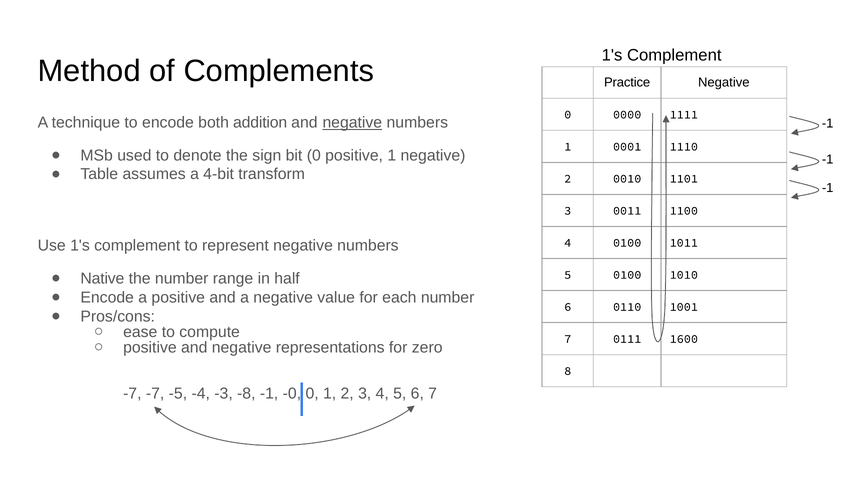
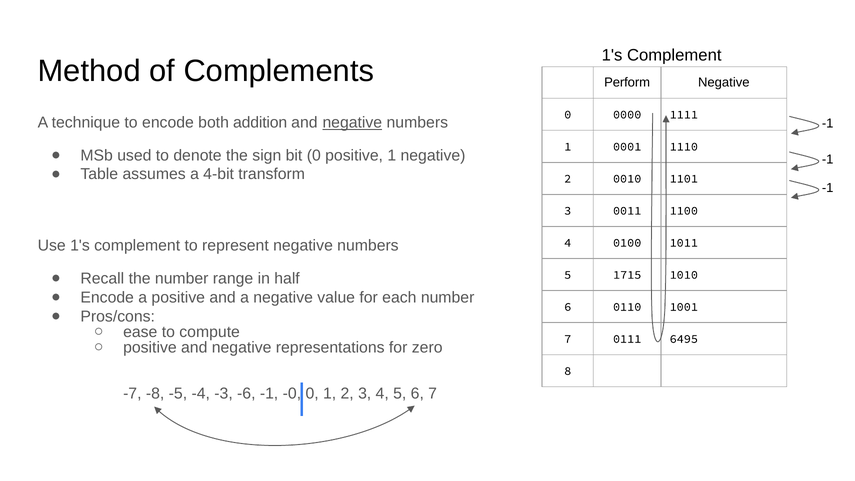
Practice: Practice -> Perform (627, 83)
Native: Native -> Recall (102, 279)
5 0100: 0100 -> 1715 (627, 275)
1600: 1600 -> 6495 (684, 339)
-7 -7: -7 -> -8 (155, 394)
-8: -8 -> -6 (246, 394)
